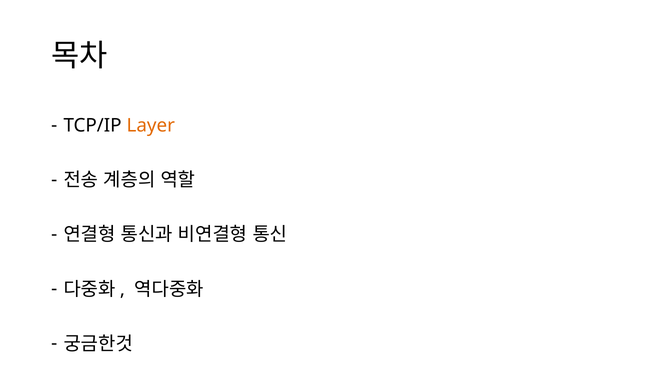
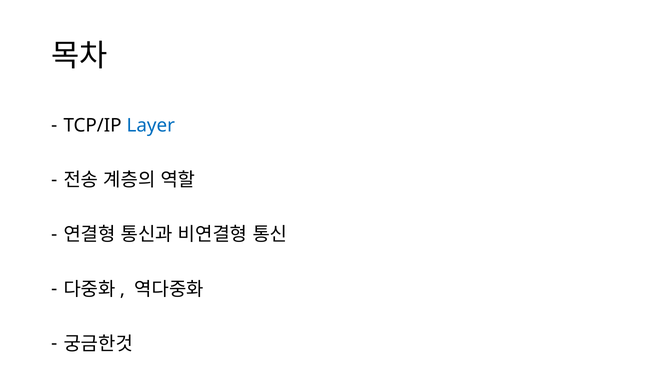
Layer colour: orange -> blue (151, 126)
